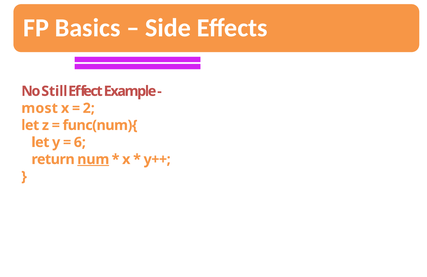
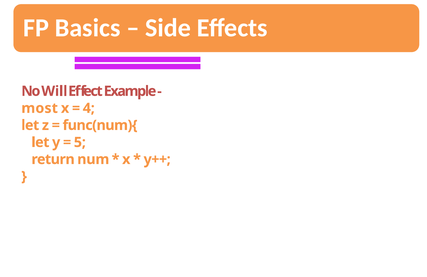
Still: Still -> Will (54, 91)
2: 2 -> 4 (89, 108)
6: 6 -> 5 (80, 143)
num underline: present -> none (93, 160)
